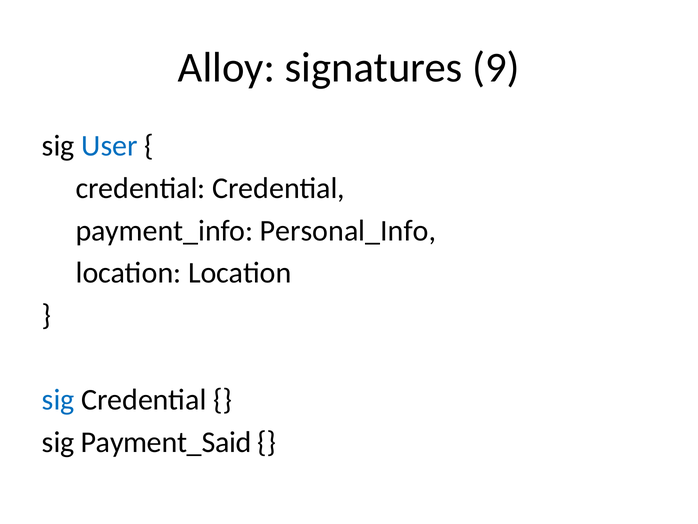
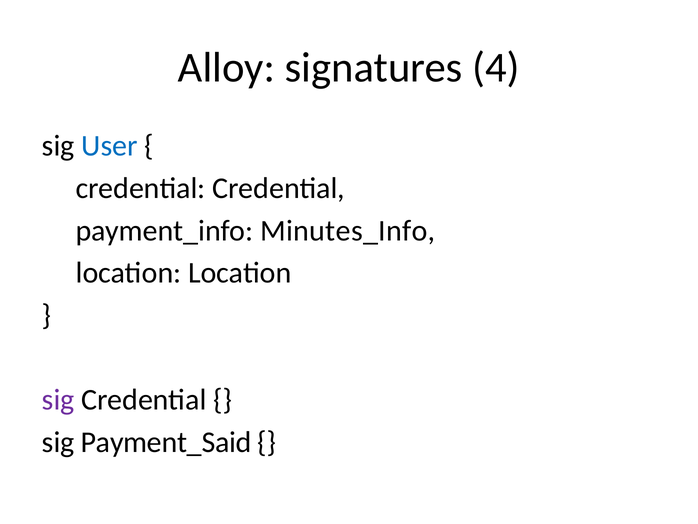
9: 9 -> 4 (496, 68)
Personal_Info: Personal_Info -> Minutes_Info (348, 230)
sig colour: blue -> purple (58, 400)
